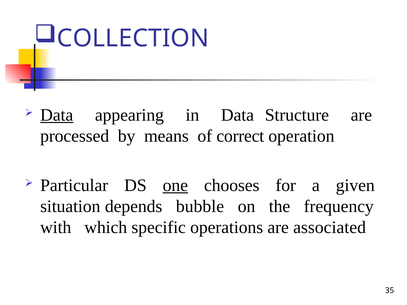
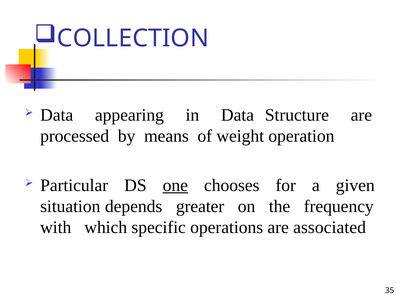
Data underline: present -> none (57, 115)
correct: correct -> weight (240, 136)
bubble: bubble -> greater (200, 207)
